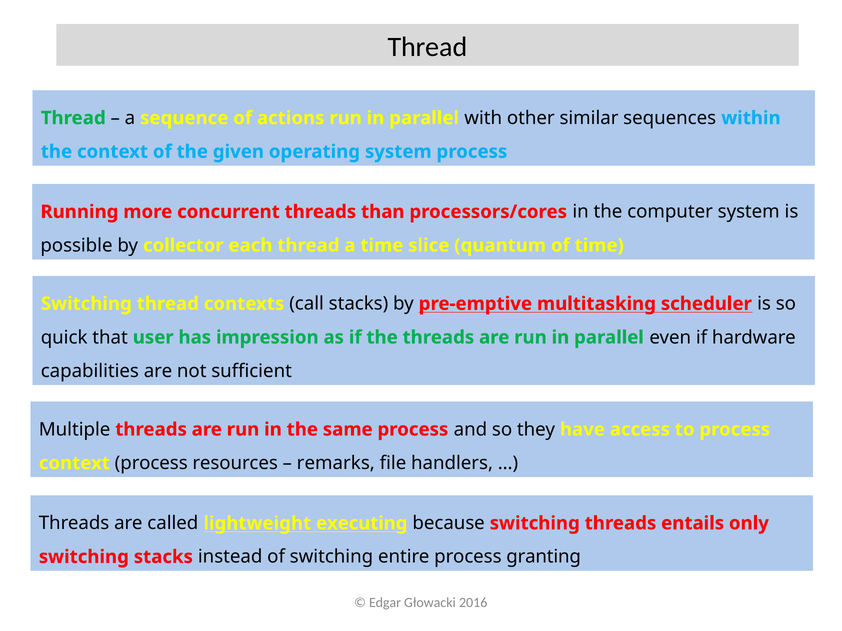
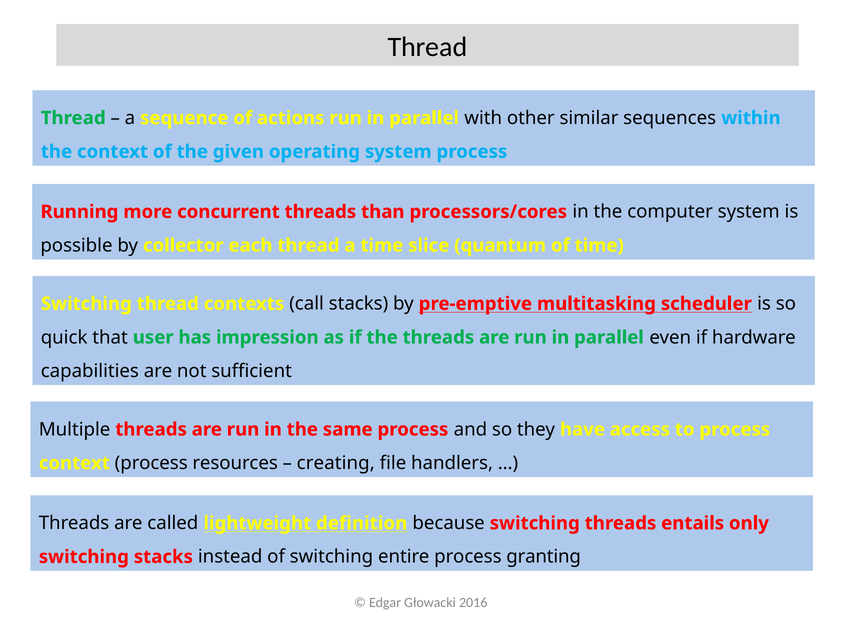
remarks: remarks -> creating (336, 463)
executing: executing -> definition (362, 524)
